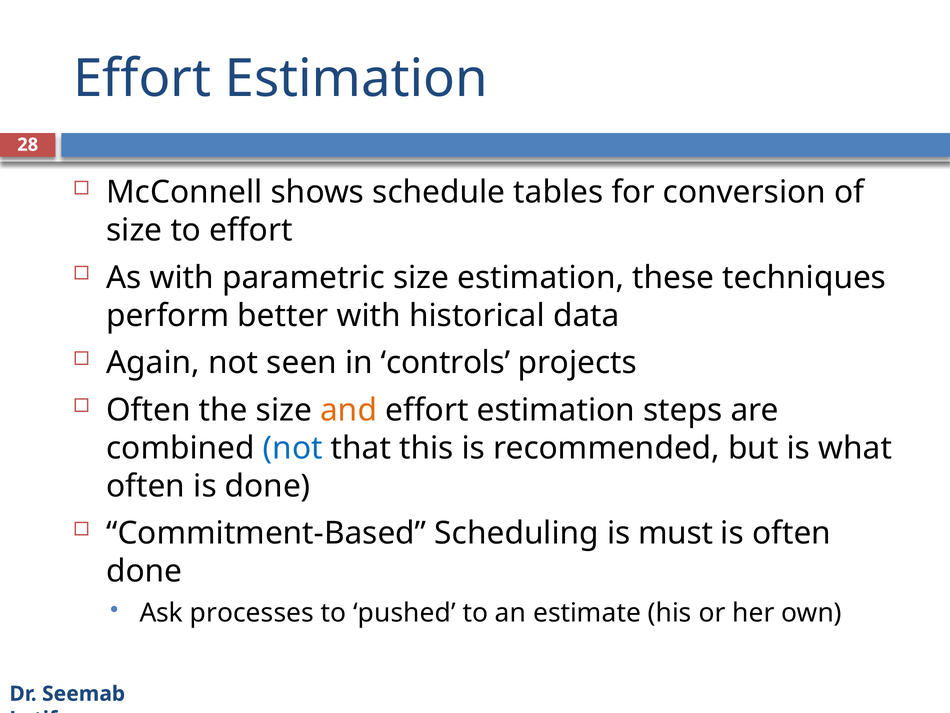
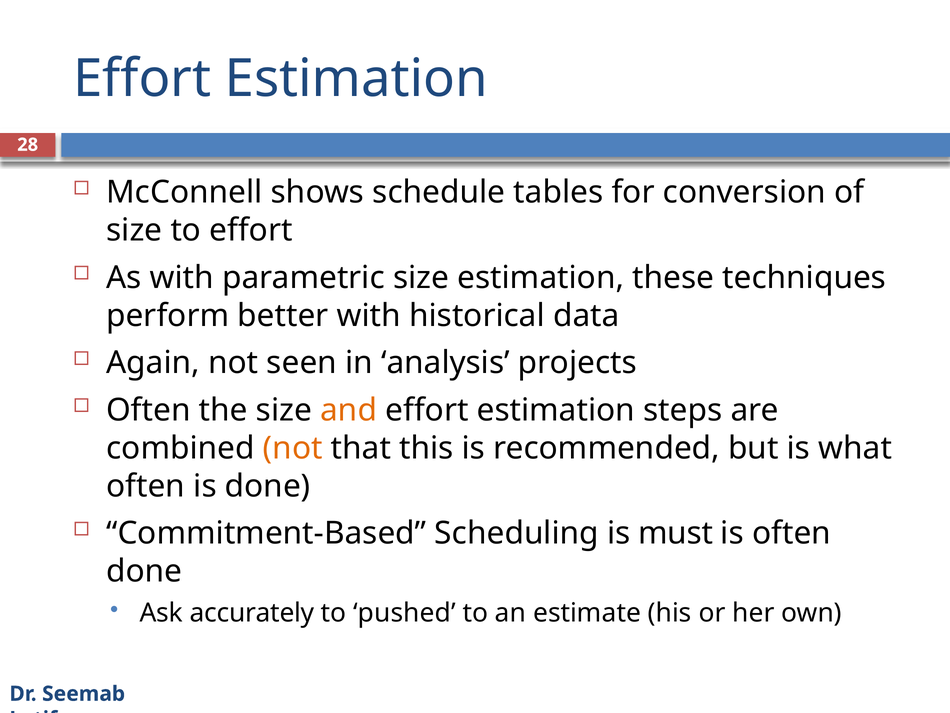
controls: controls -> analysis (445, 363)
not colour: blue -> orange (293, 448)
processes: processes -> accurately (252, 613)
